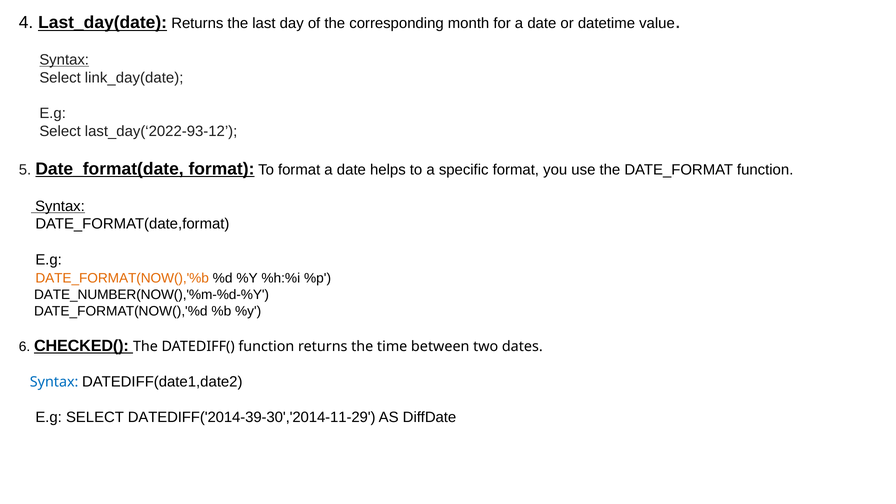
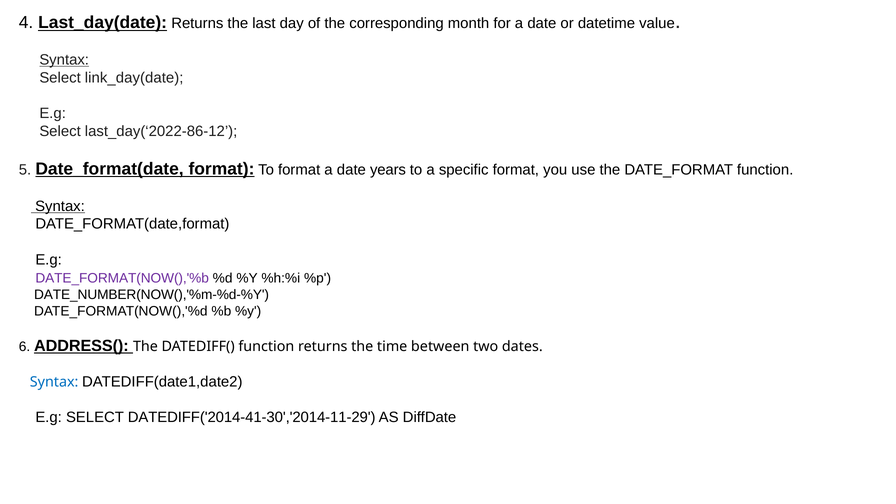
last_day(‘2022-93-12: last_day(‘2022-93-12 -> last_day(‘2022-86-12 (161, 131)
helps: helps -> years (388, 170)
DATE_FORMAT(NOW(),'%b colour: orange -> purple (122, 278)
CHECKED(: CHECKED( -> ADDRESS( (81, 346)
DATEDIFF('2014-39-30','2014-11-29: DATEDIFF('2014-39-30','2014-11-29 -> DATEDIFF('2014-41-30','2014-11-29 (252, 417)
